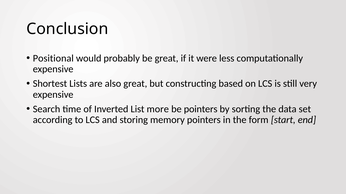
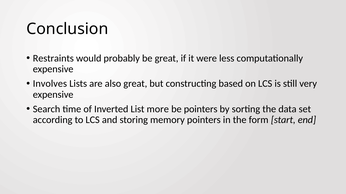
Positional: Positional -> Restraints (53, 58)
Shortest: Shortest -> Involves (50, 84)
